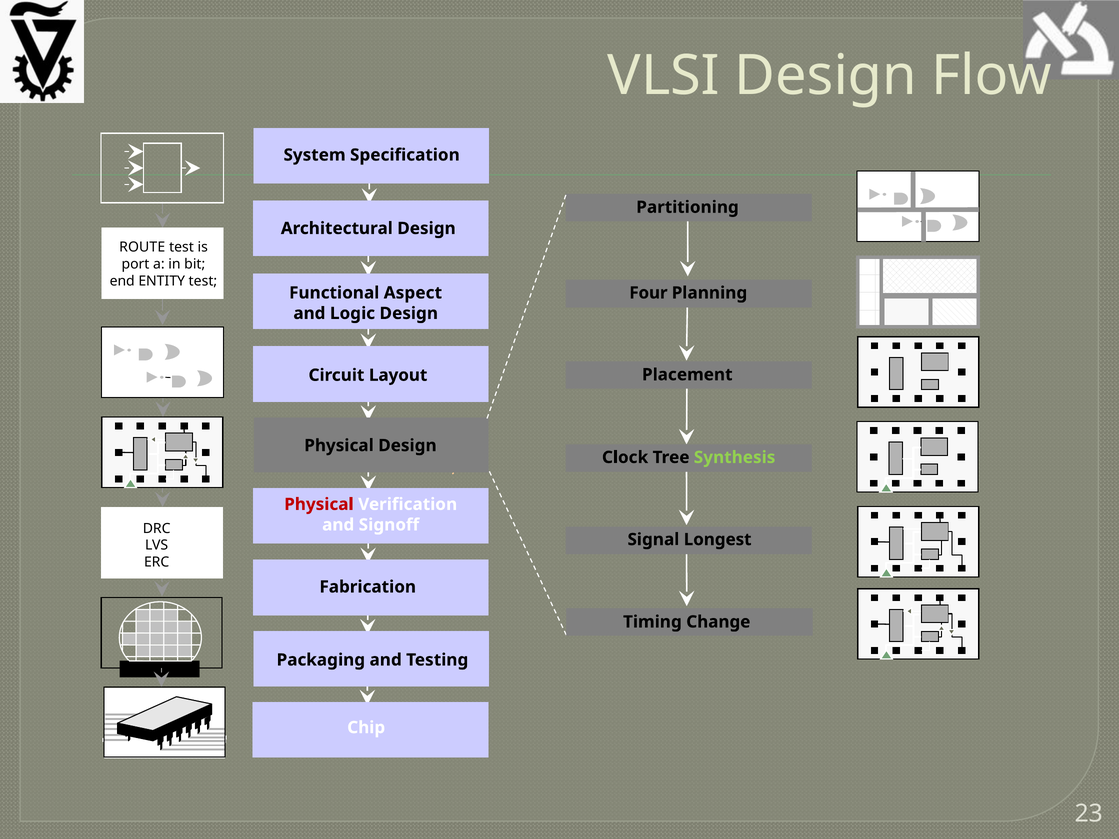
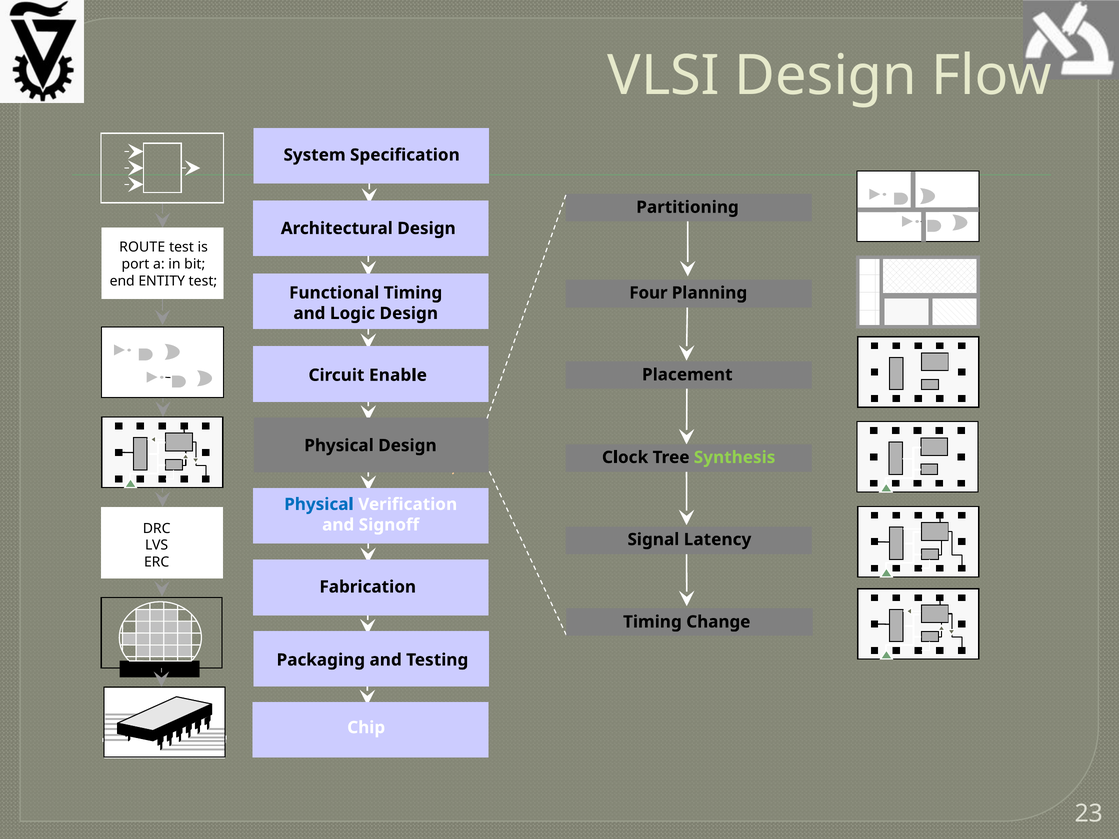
Functional Aspect: Aspect -> Timing (413, 293)
Layout: Layout -> Enable (398, 375)
Physical colour: red -> blue (319, 504)
Longest: Longest -> Latency (718, 540)
